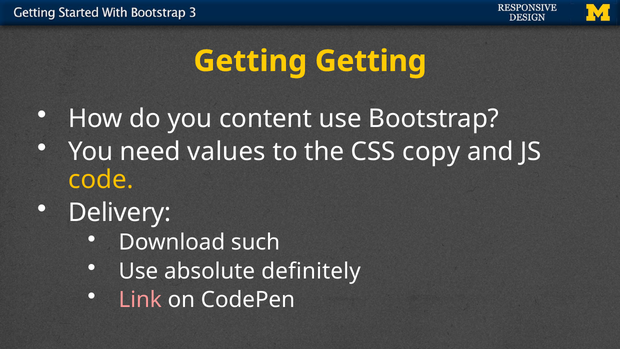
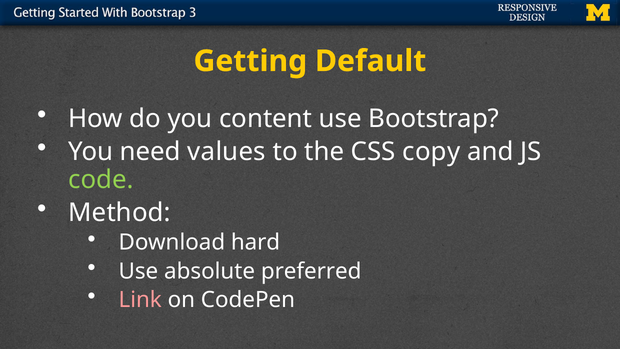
Getting Getting: Getting -> Default (371, 61)
code colour: yellow -> light green (101, 180)
Delivery: Delivery -> Method (120, 212)
such: such -> hard (256, 242)
definitely: definitely -> preferred (311, 271)
